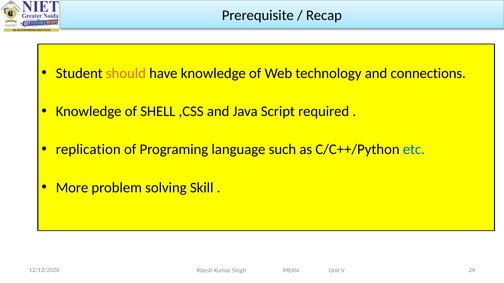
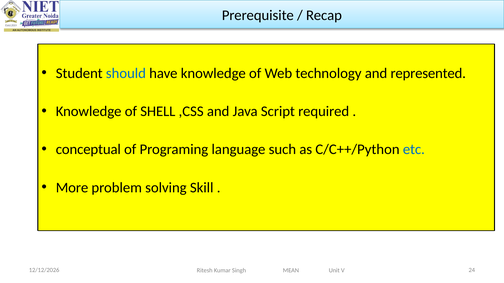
should colour: orange -> blue (126, 73)
connections: connections -> represented (428, 73)
replication: replication -> conceptual (88, 150)
